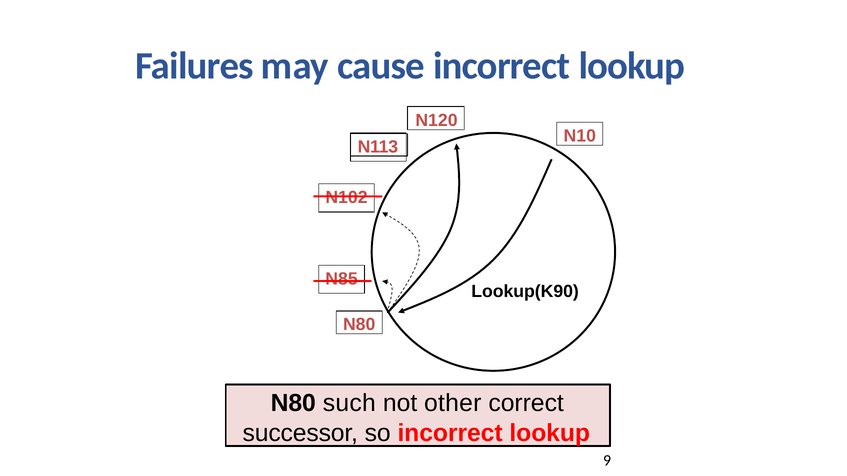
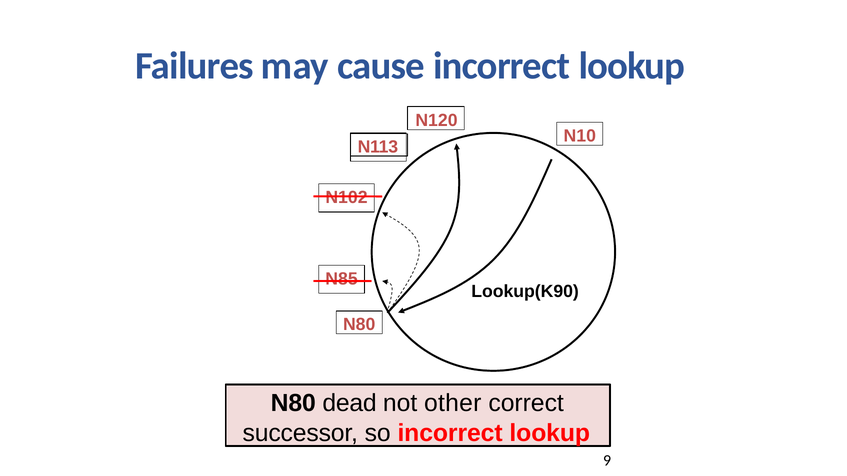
such: such -> dead (350, 404)
